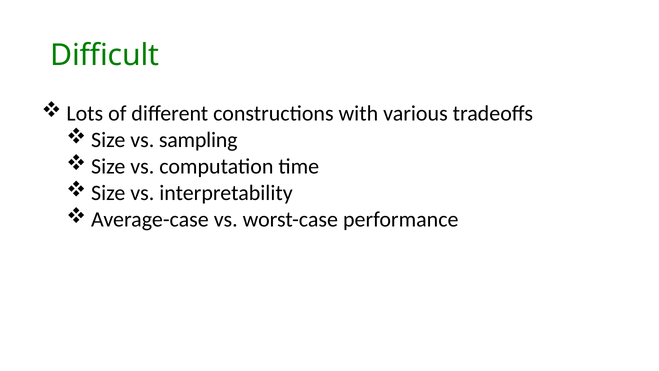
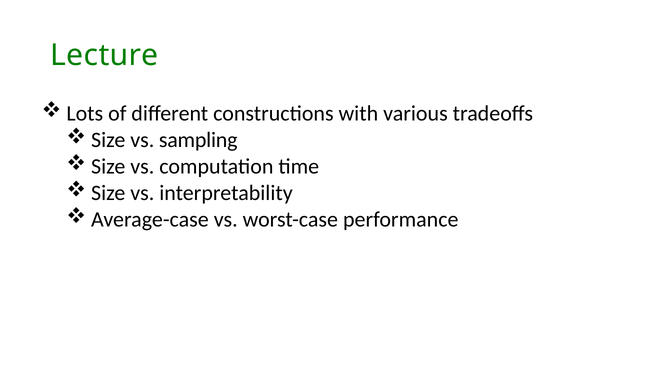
Difficult: Difficult -> Lecture (104, 55)
